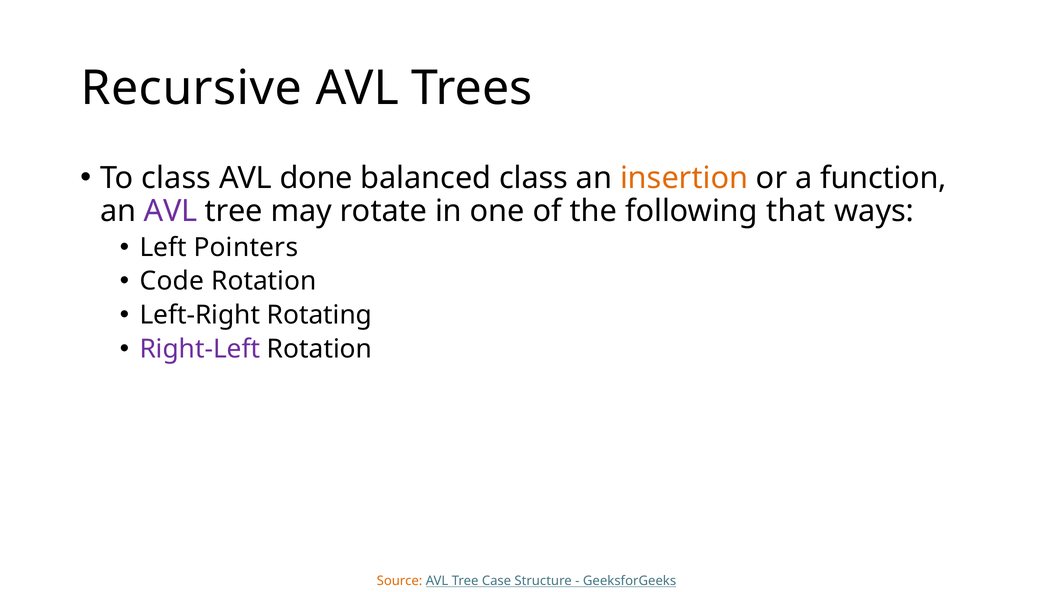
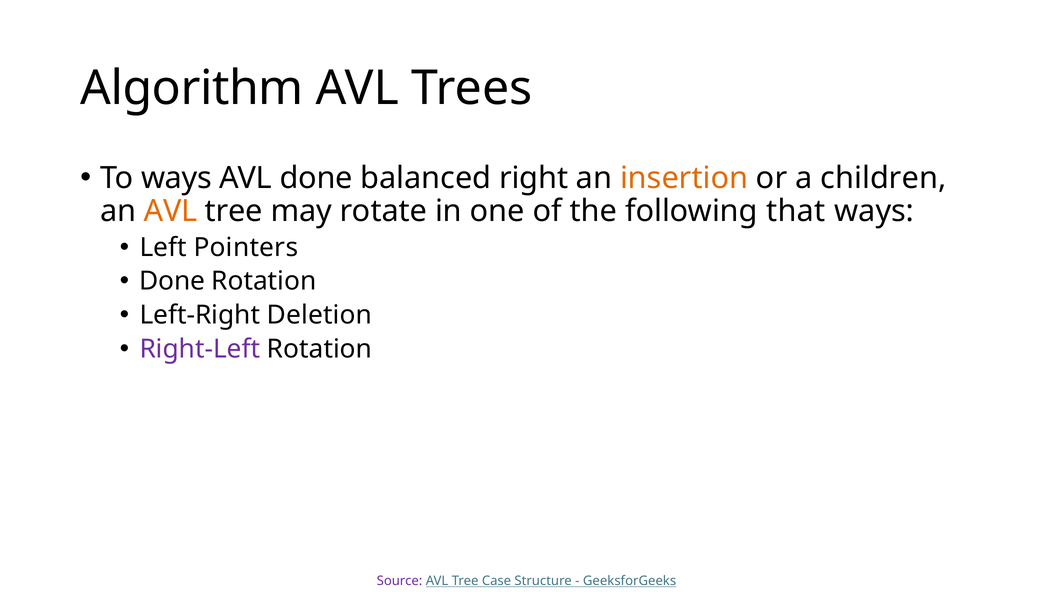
Recursive: Recursive -> Algorithm (192, 88)
To class: class -> ways (176, 178)
balanced class: class -> right (534, 178)
function: function -> children (883, 178)
AVL colour: purple -> orange (171, 211)
Code: Code -> Done (172, 281)
Rotating: Rotating -> Deletion (319, 315)
Source colour: orange -> purple (400, 581)
